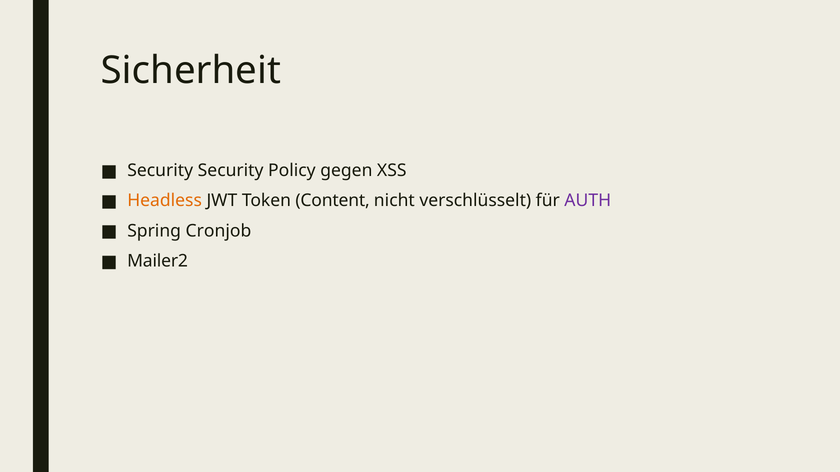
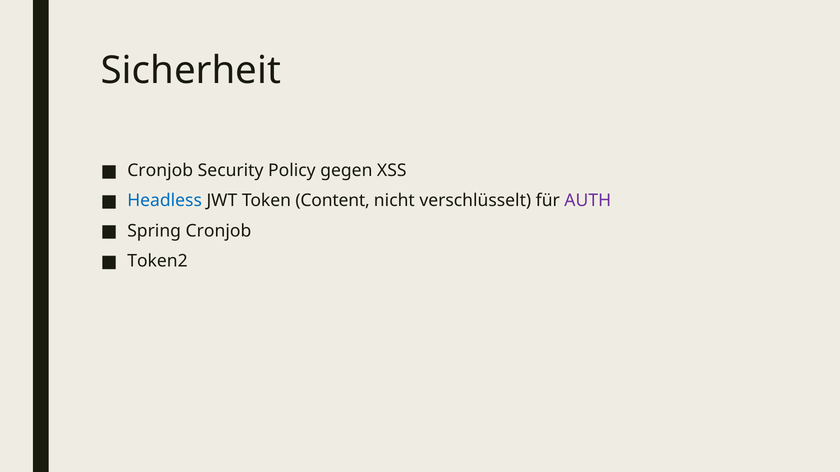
Security: Security -> Cronjob (160, 171)
Headless colour: orange -> blue (165, 201)
Mailer2: Mailer2 -> Token2 (157, 261)
